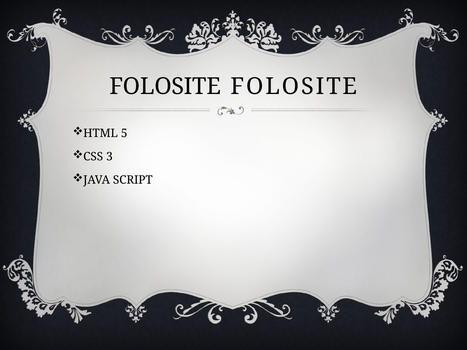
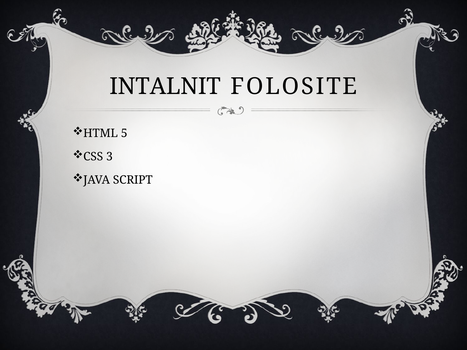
FOLOSITE: FOLOSITE -> INTALNIT (165, 86)
